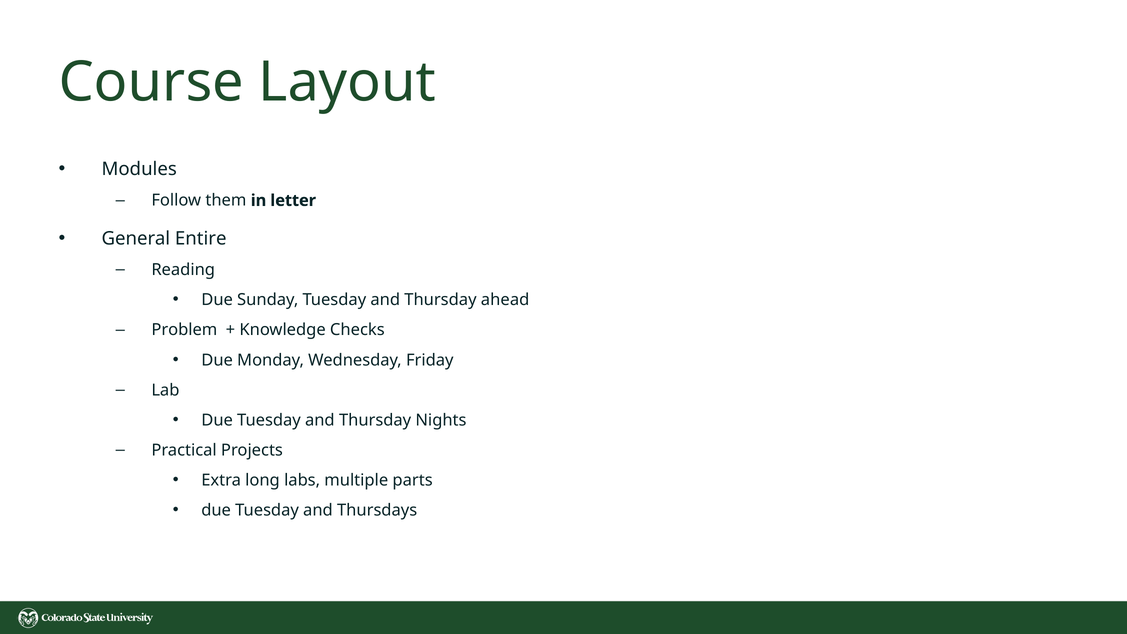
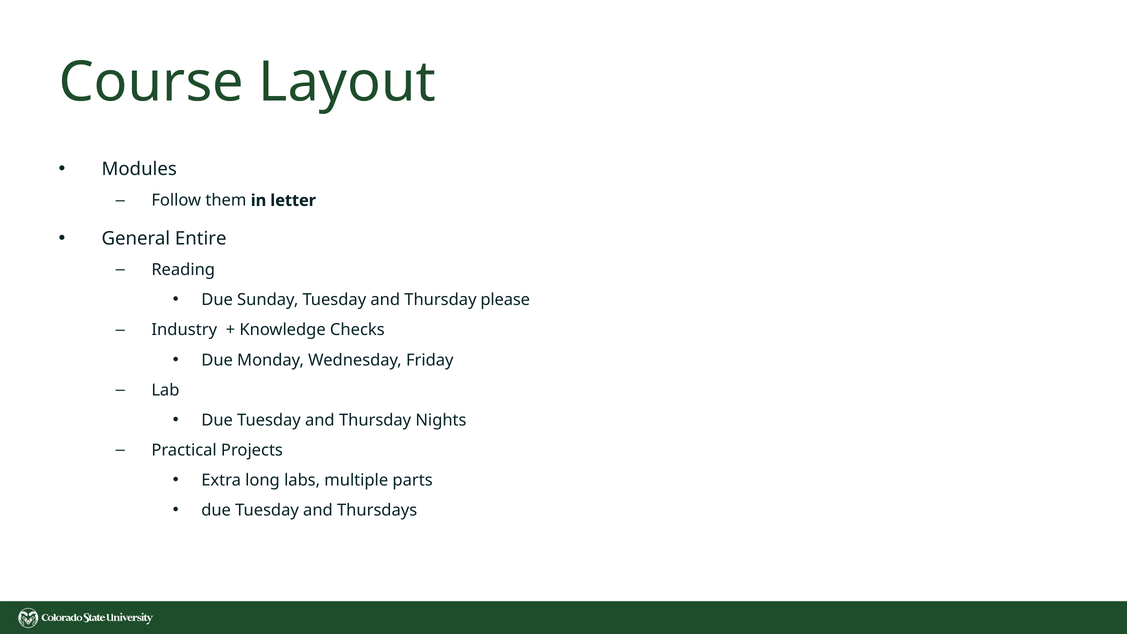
ahead: ahead -> please (505, 300)
Problem: Problem -> Industry (184, 330)
